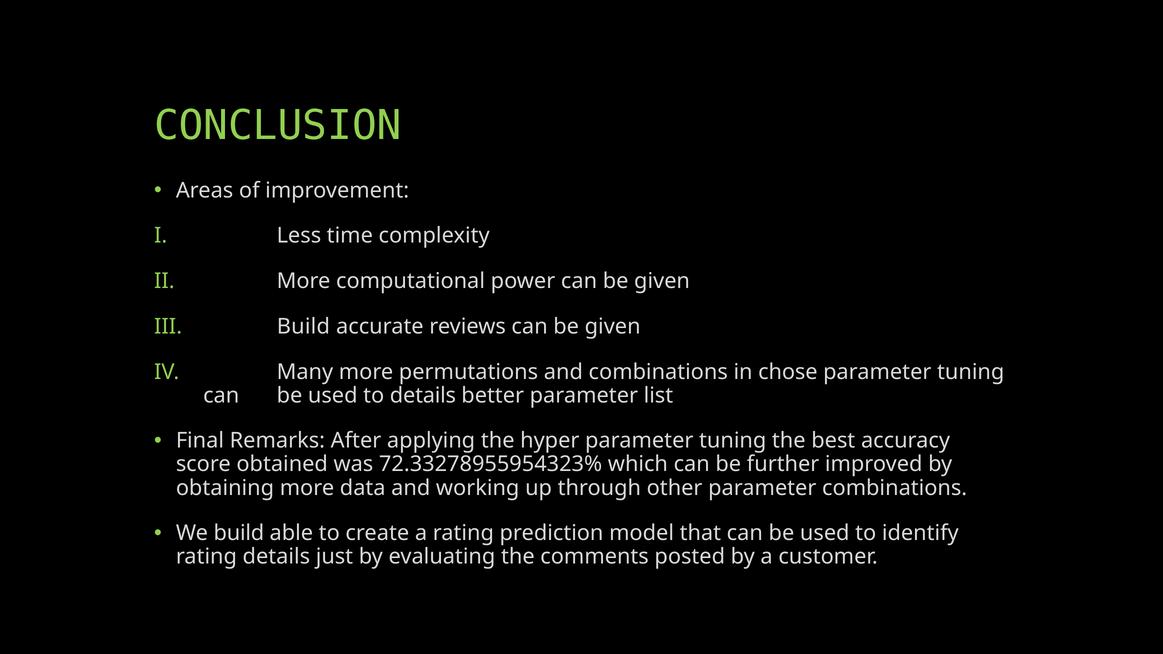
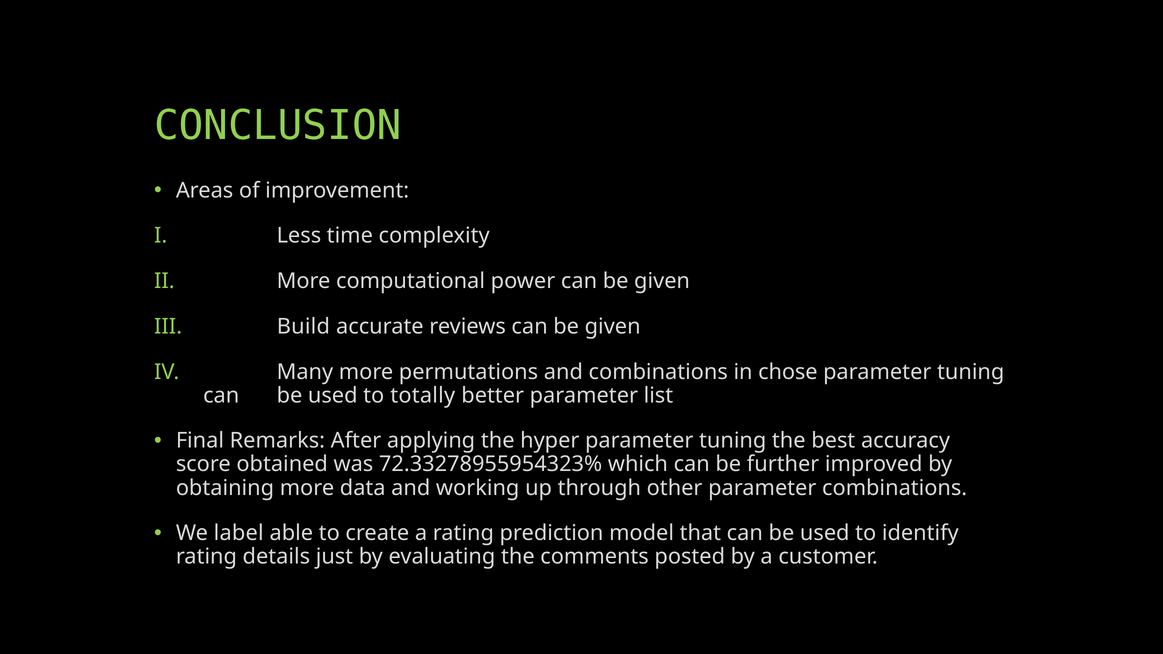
to details: details -> totally (423, 395)
We build: build -> label (239, 533)
